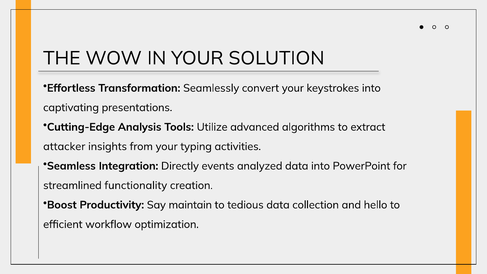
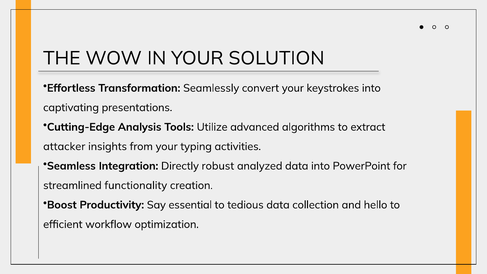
events: events -> robust (218, 166)
maintain: maintain -> essential (190, 205)
